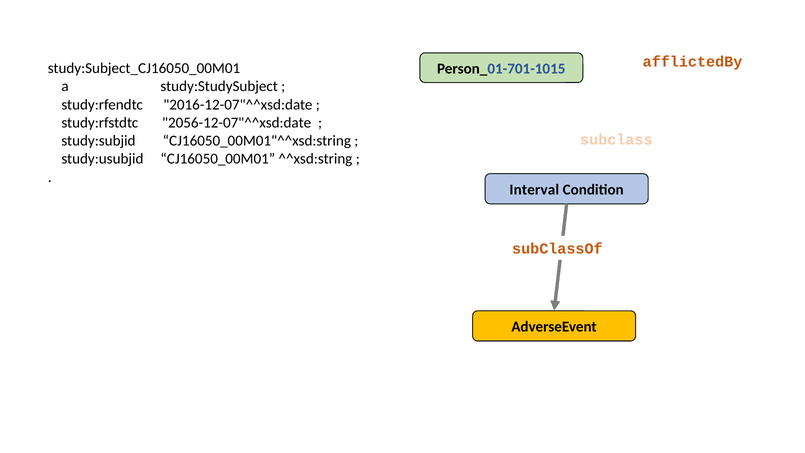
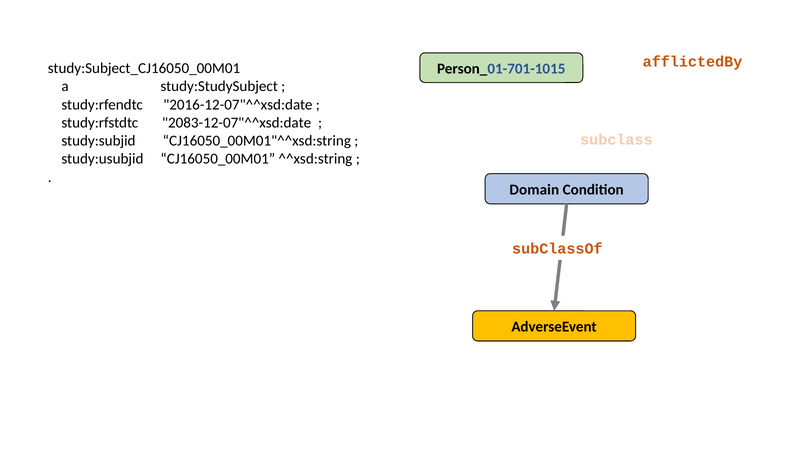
2056-12-07"^^xsd:date: 2056-12-07"^^xsd:date -> 2083-12-07"^^xsd:date (237, 123)
Interval: Interval -> Domain (534, 190)
